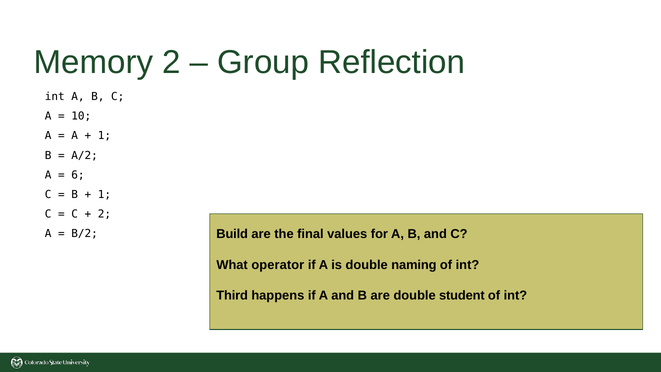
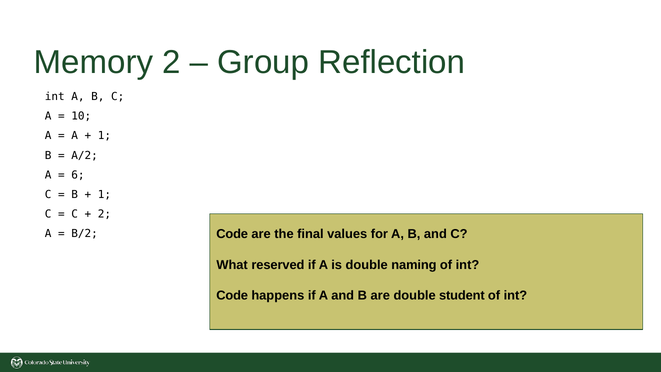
B/2 Build: Build -> Code (232, 234)
operator: operator -> reserved (278, 265)
Third: Third -> Code (232, 296)
